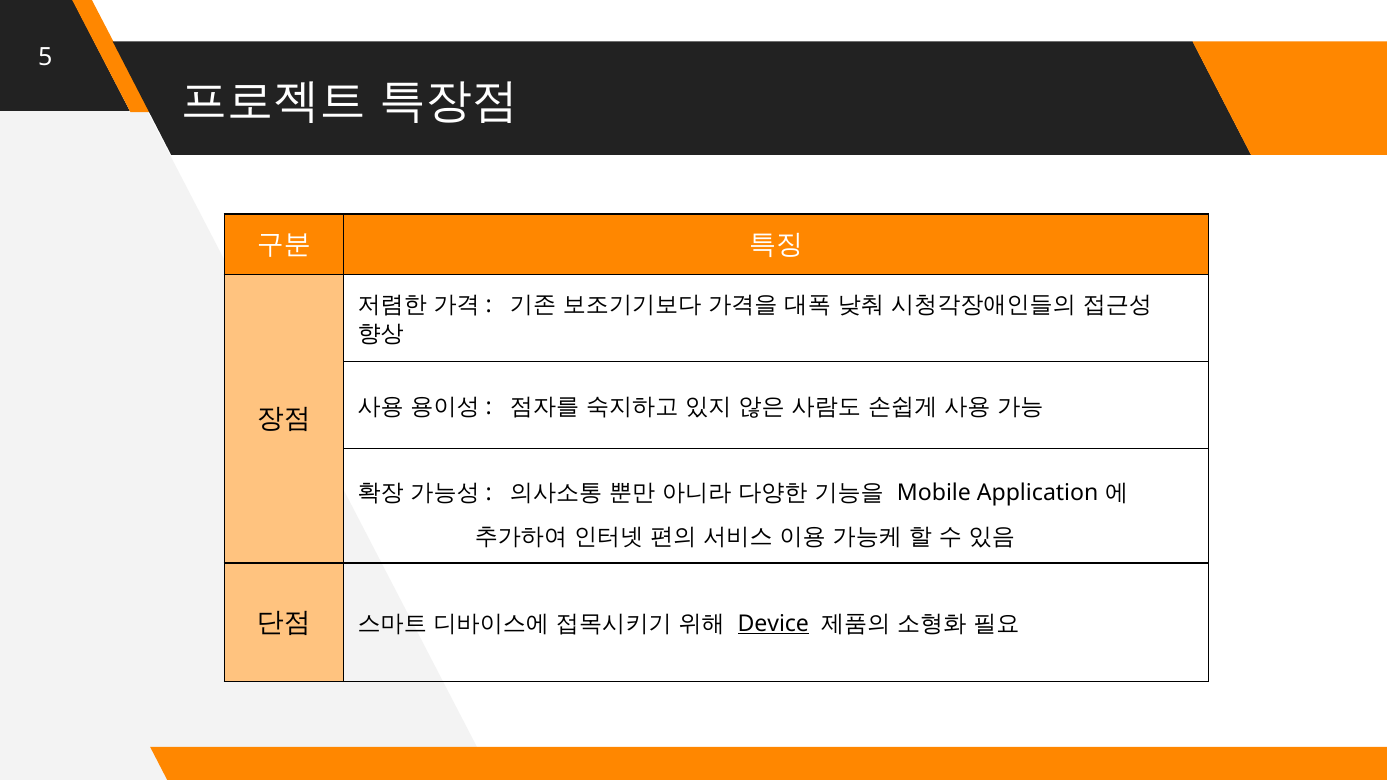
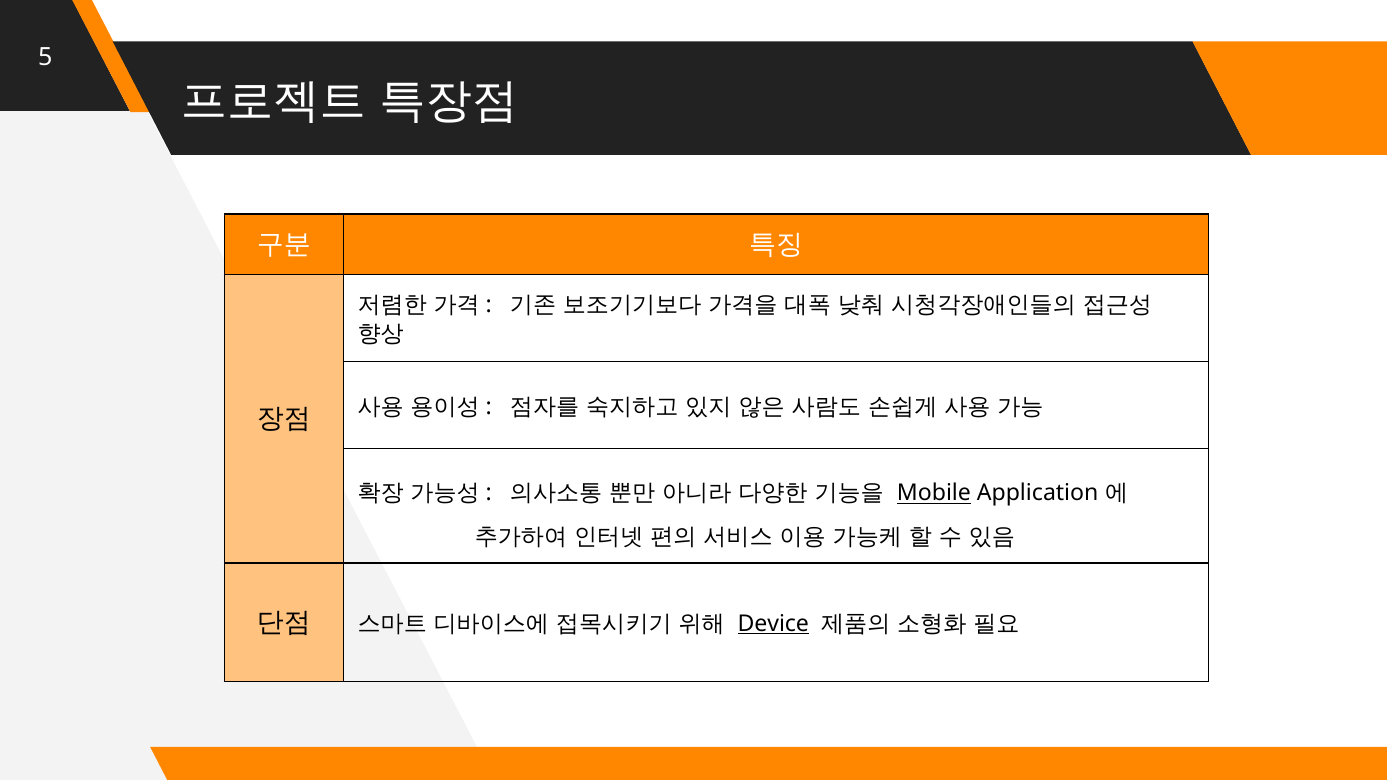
Mobile underline: none -> present (934, 493)
